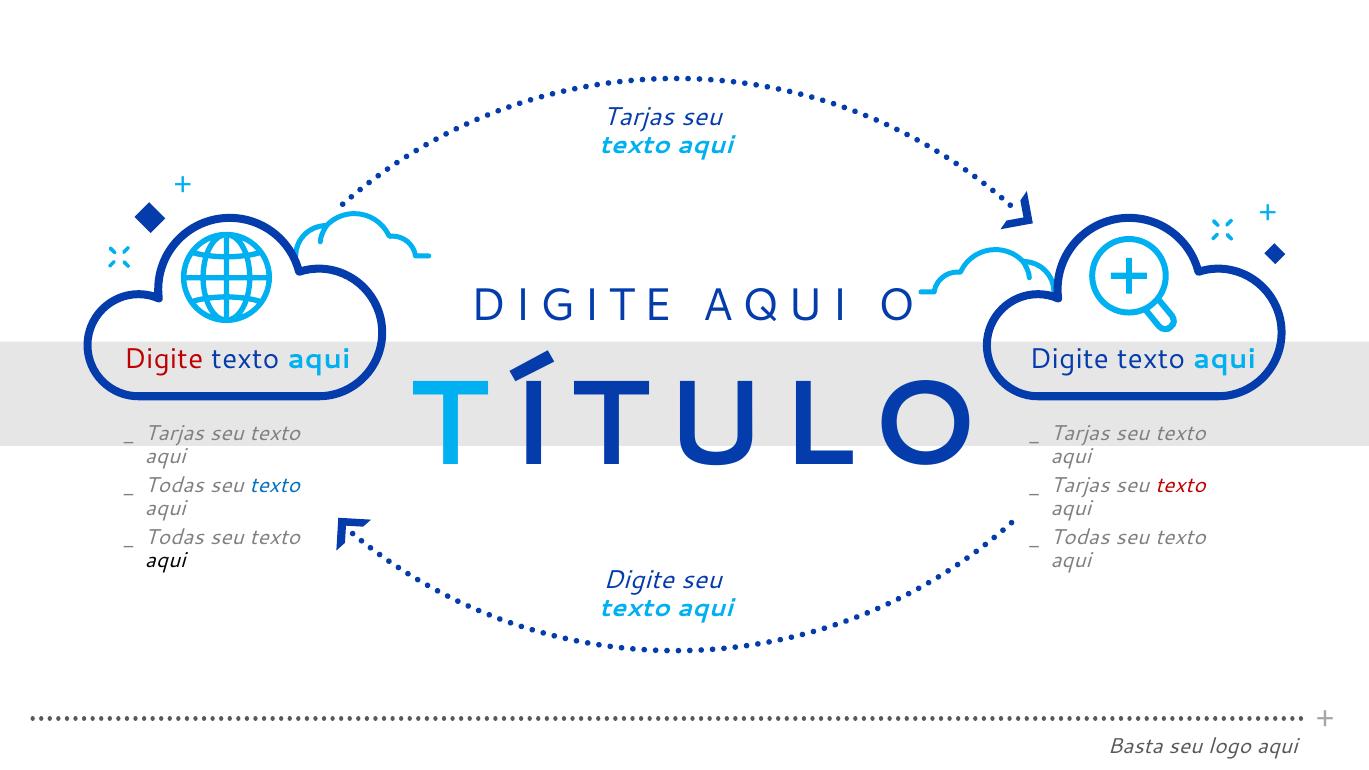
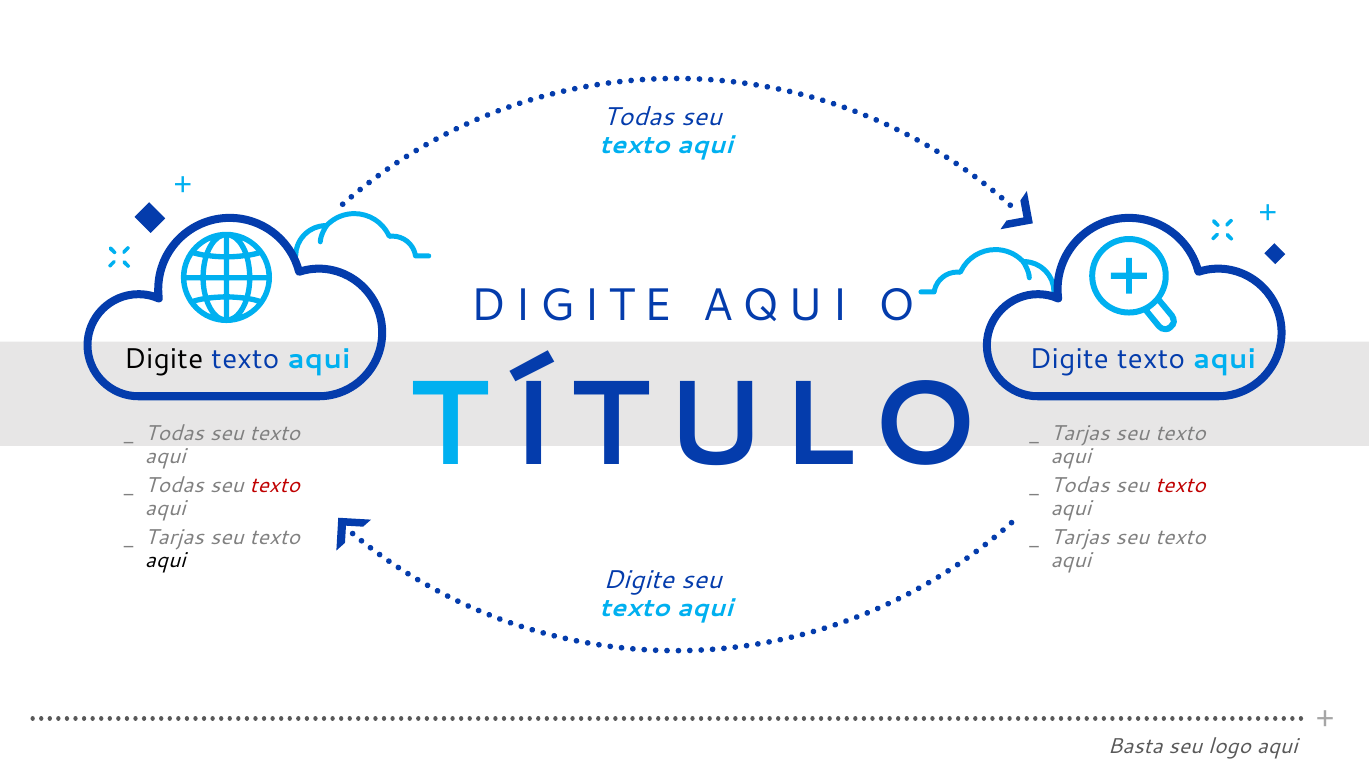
Tarjas: Tarjas -> Todas (639, 117)
Digite colour: red -> black (164, 359)
Tarjas: Tarjas -> Todas (174, 433)
texto colour: blue -> red (275, 485)
Tarjas: Tarjas -> Todas (1080, 485)
Todas: Todas -> Tarjas (174, 537)
Todas: Todas -> Tarjas (1080, 537)
